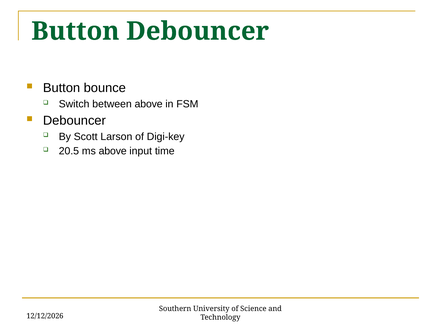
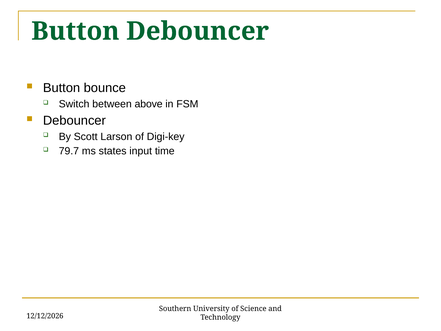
20.5: 20.5 -> 79.7 (69, 151)
ms above: above -> states (113, 151)
